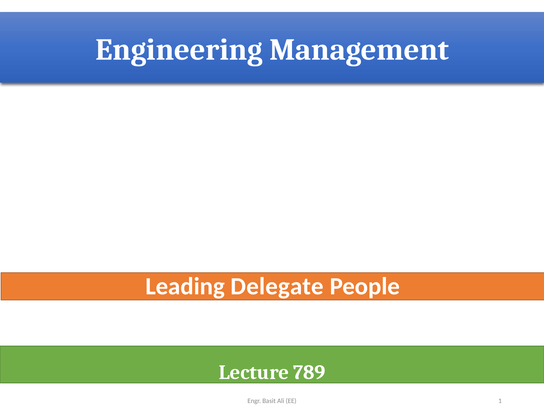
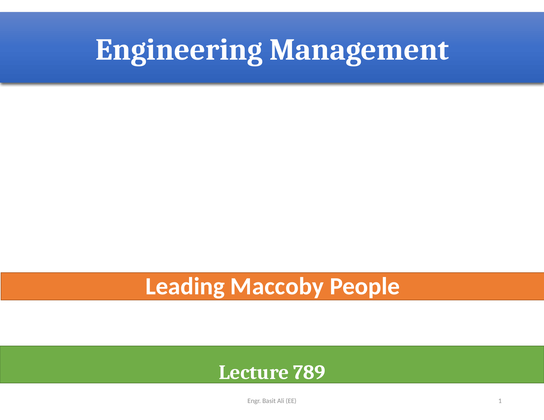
Delegate: Delegate -> Maccoby (277, 287)
